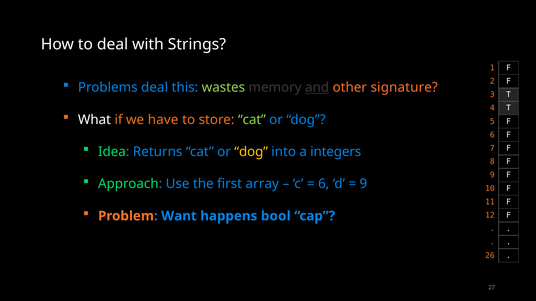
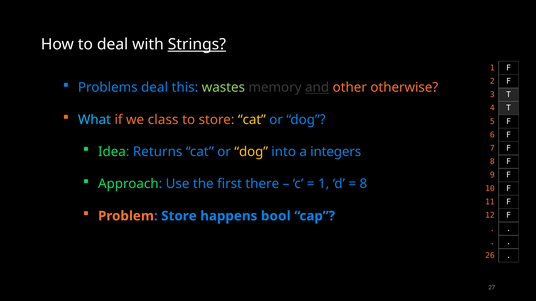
Strings underline: none -> present (197, 45)
signature: signature -> otherwise (404, 88)
What colour: white -> light blue (94, 120)
have: have -> class (163, 120)
cat colour: light green -> yellow (252, 120)
array: array -> there (262, 184)
6: 6 -> 1 (324, 184)
9: 9 -> 8 (363, 184)
Problem Want: Want -> Store (179, 216)
